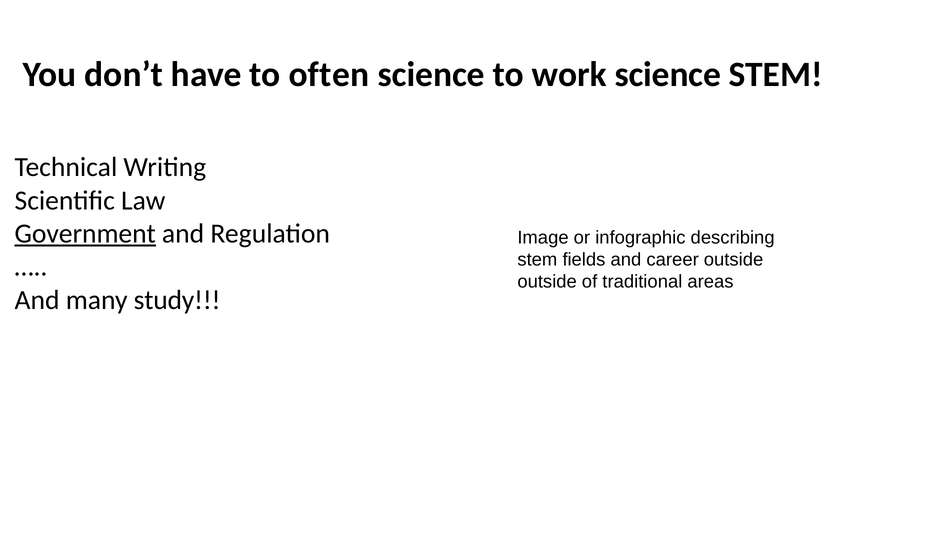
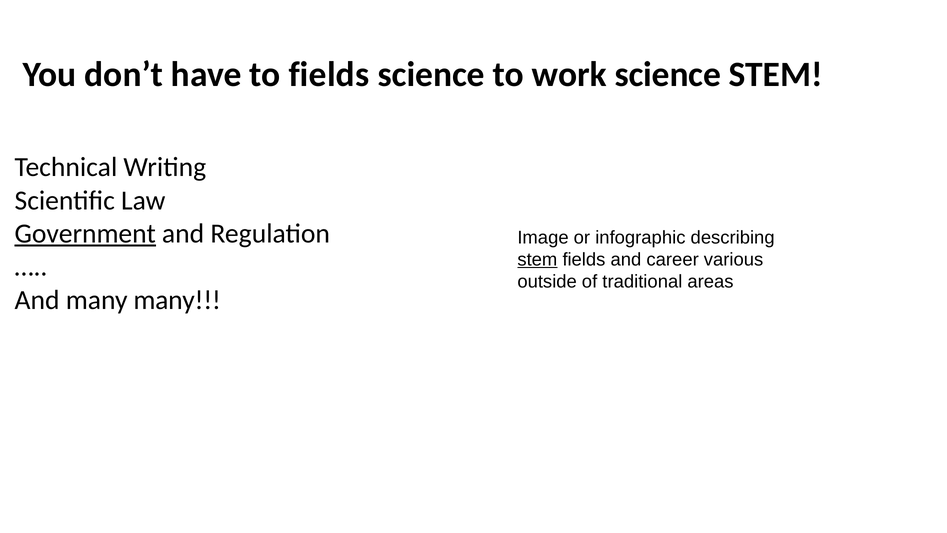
to often: often -> fields (329, 75)
stem underline: none -> present (537, 259)
career outside: outside -> various (734, 259)
many study: study -> many (177, 300)
